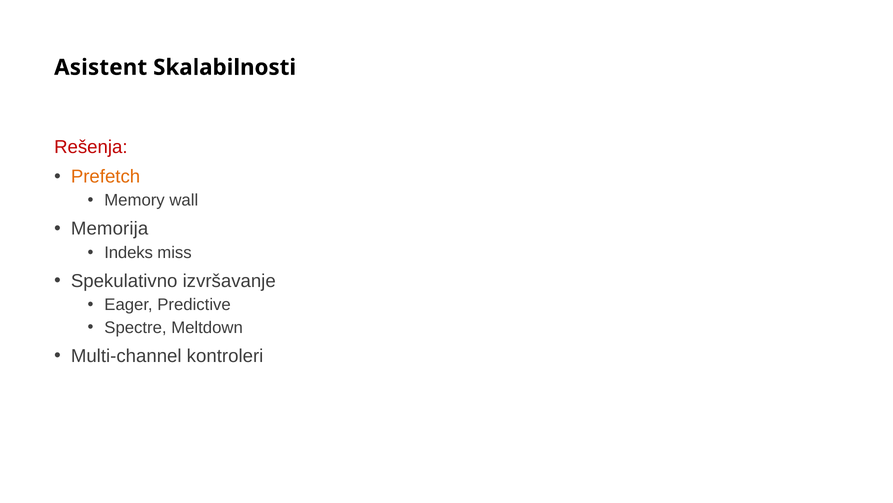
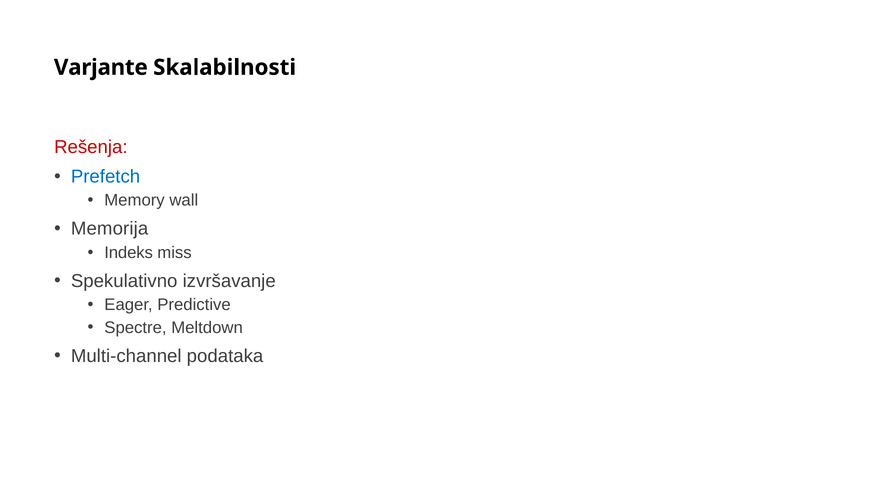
Asistent: Asistent -> Varjante (101, 67)
Prefetch colour: orange -> blue (106, 176)
kontroleri: kontroleri -> podataka (225, 356)
